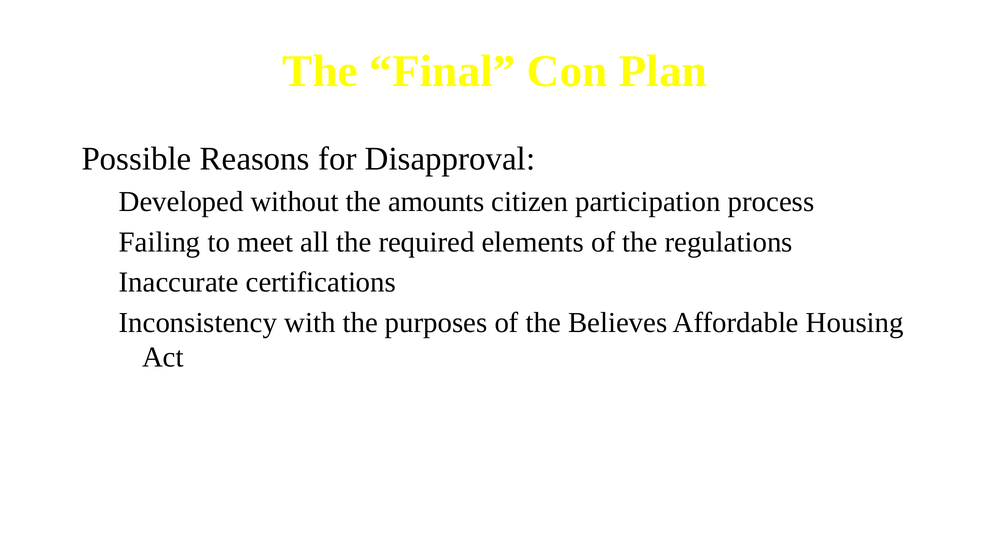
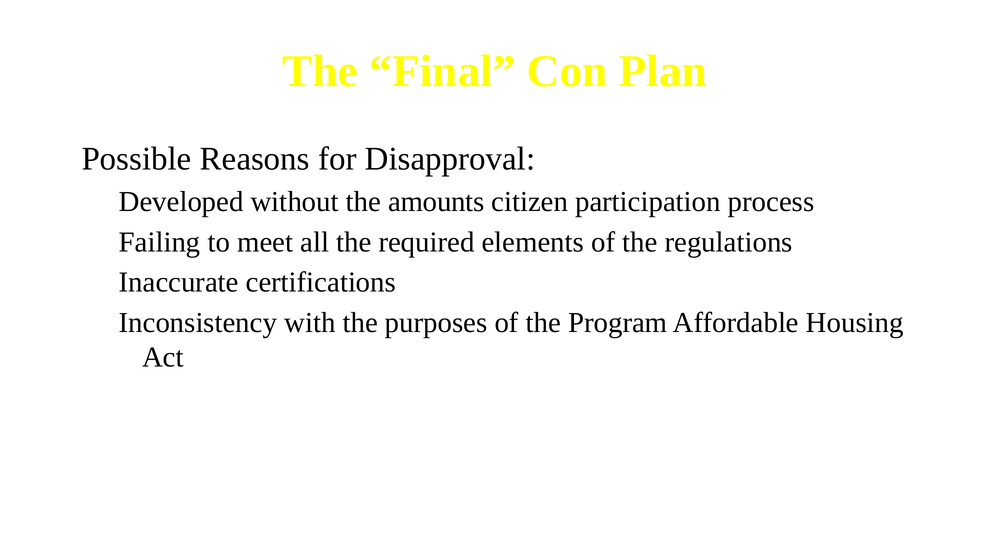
Believes: Believes -> Program (618, 323)
